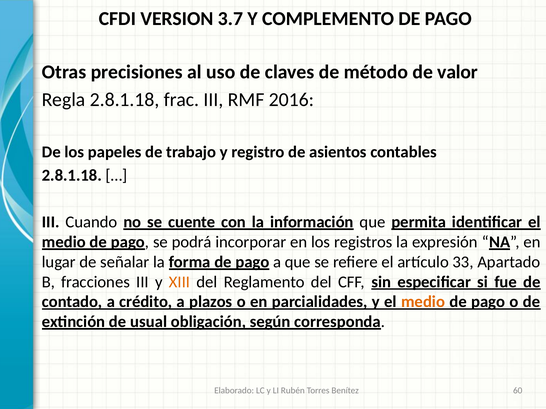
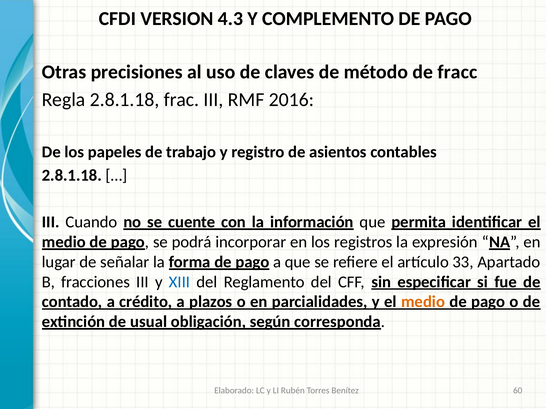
3.7: 3.7 -> 4.3 (230, 19)
valor: valor -> fracc (457, 72)
XIII colour: orange -> blue (180, 282)
